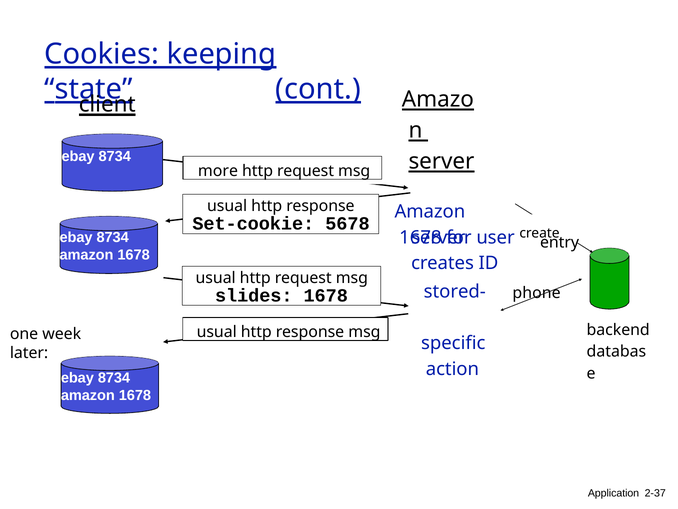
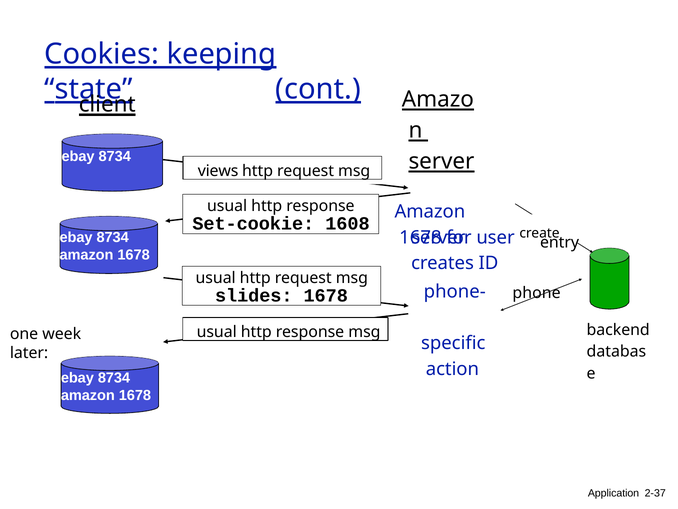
more: more -> views (218, 171)
5678: 5678 -> 1608 (347, 224)
stored-: stored- -> phone- (455, 291)
